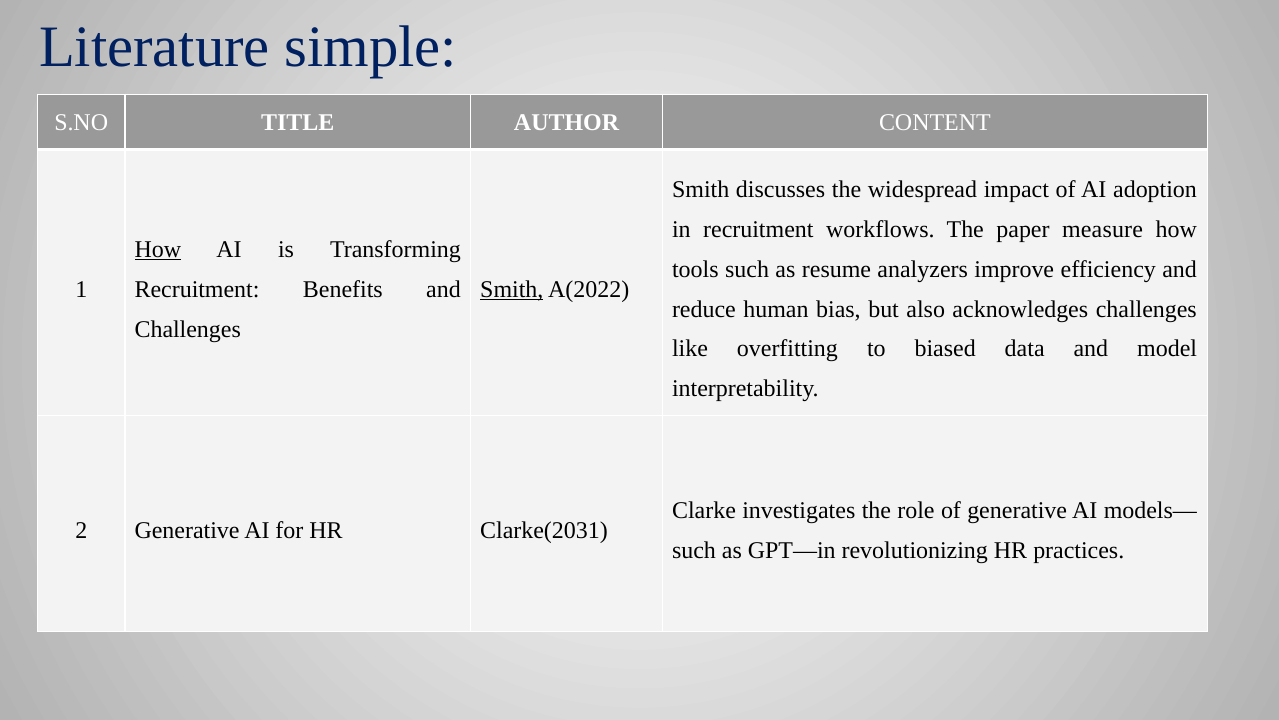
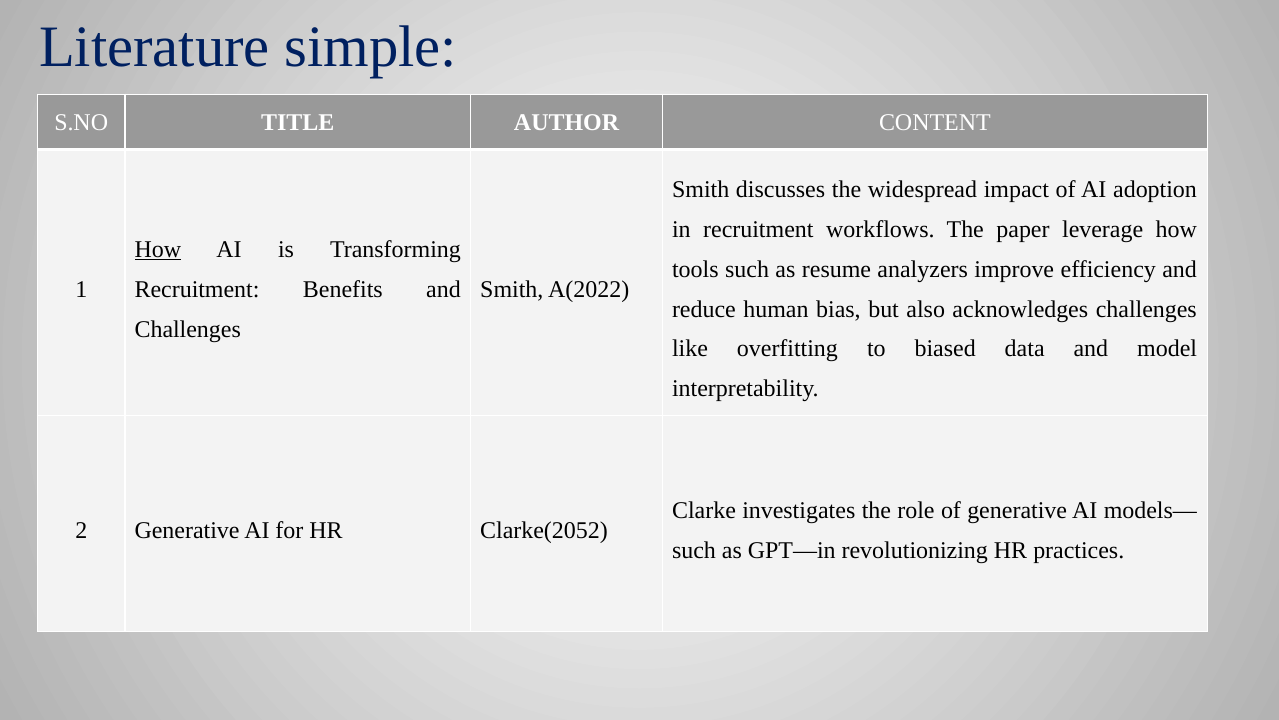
measure: measure -> leverage (1103, 229)
Smith underline: present -> none (512, 289)
Clarke(2031: Clarke(2031 -> Clarke(2052 (544, 530)
